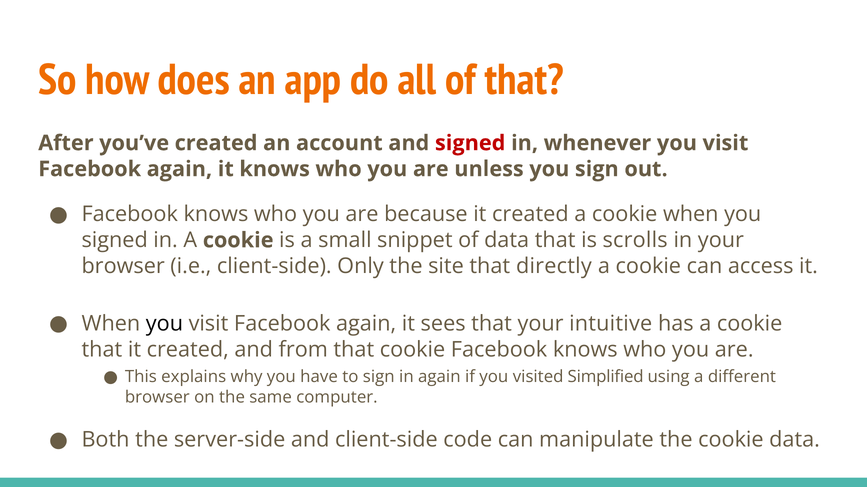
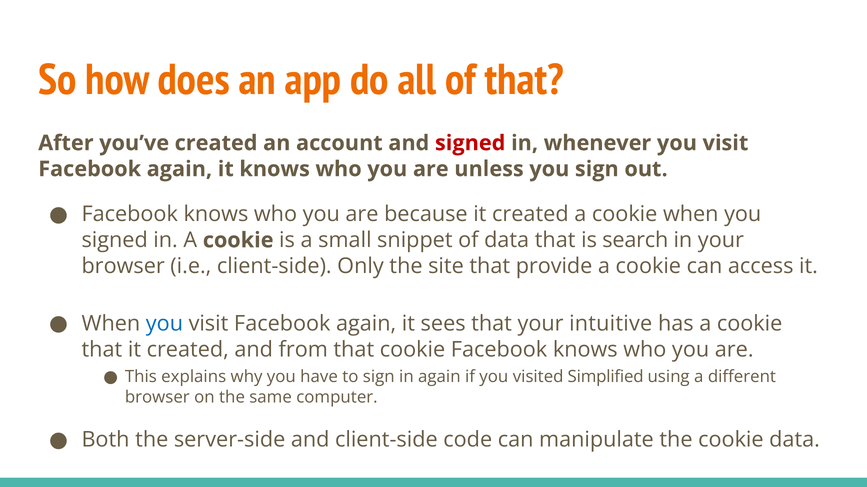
scrolls: scrolls -> search (635, 241)
directly: directly -> provide (554, 267)
you colour: black -> blue (164, 324)
